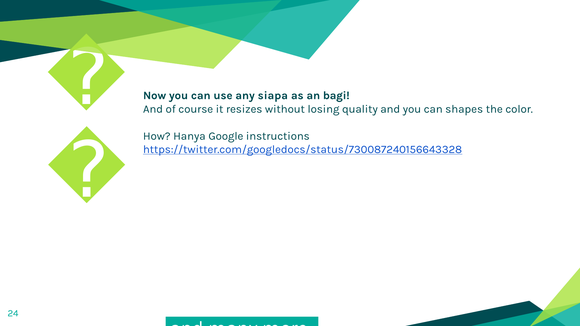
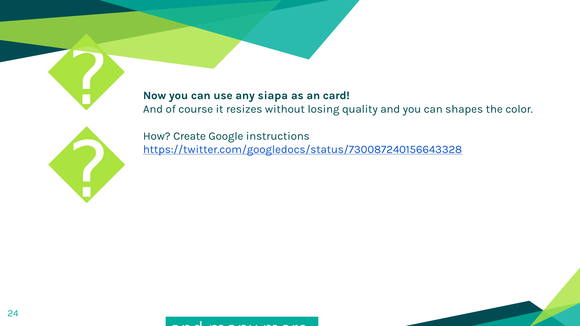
bagi: bagi -> card (336, 95)
Hanya: Hanya -> Create (190, 136)
